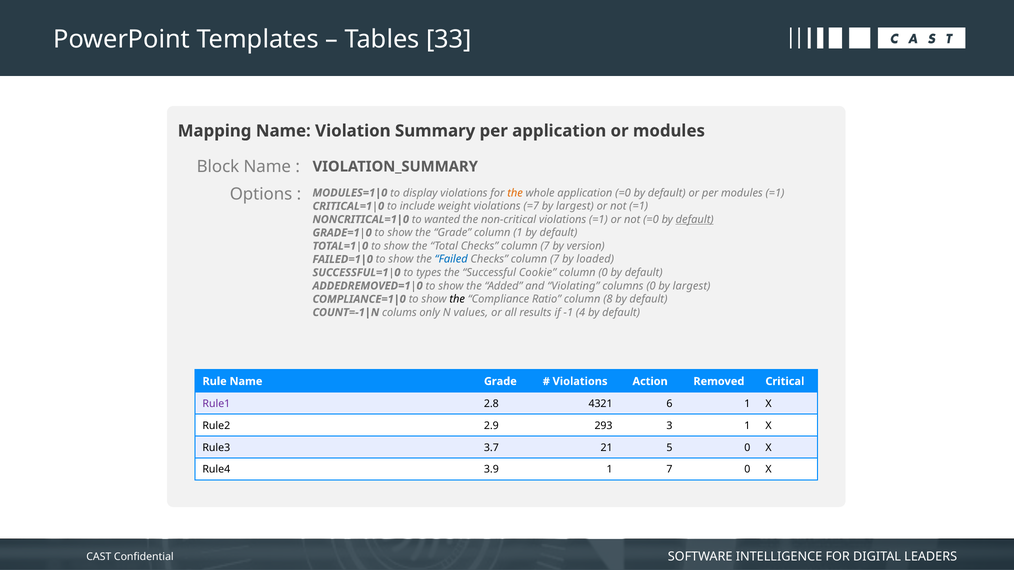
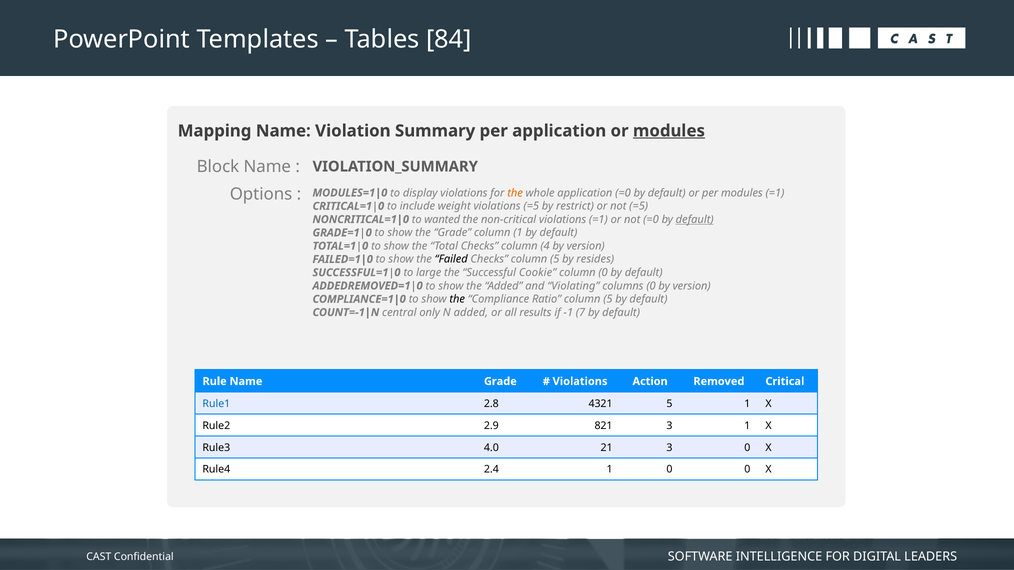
33: 33 -> 84 (449, 40)
modules underline: none -> present (669, 131)
violations =7: =7 -> =5 (531, 206)
largest: largest -> restrict (575, 206)
not =1: =1 -> =5 (639, 206)
Total Checks column 7: 7 -> 4 (545, 246)
Failed colour: blue -> black (451, 259)
7: 7 -> 5 (555, 259)
loaded: loaded -> resides (595, 259)
types: types -> large (429, 273)
0 by largest: largest -> version (692, 286)
Ratio column 8: 8 -> 5 (608, 299)
colums: colums -> central (399, 313)
N values: values -> added (471, 313)
4: 4 -> 7 (581, 313)
Rule1 colour: purple -> blue (216, 404)
4321 6: 6 -> 5 (669, 404)
293: 293 -> 821 (604, 426)
3.7: 3.7 -> 4.0 (491, 448)
21 5: 5 -> 3 (669, 448)
3.9: 3.9 -> 2.4 (491, 470)
1 7: 7 -> 0 (669, 470)
